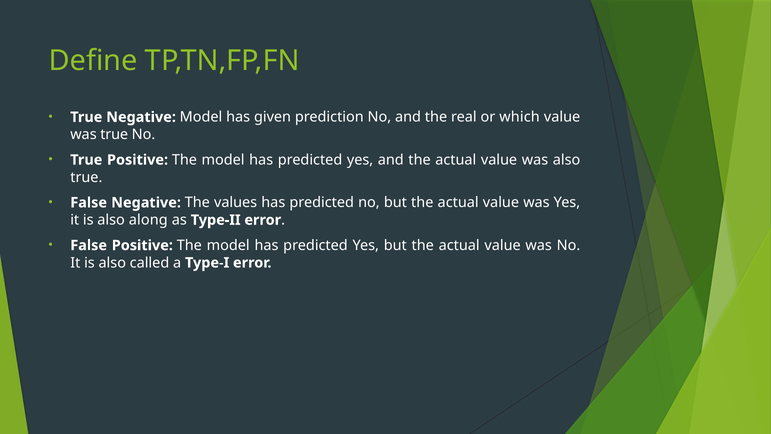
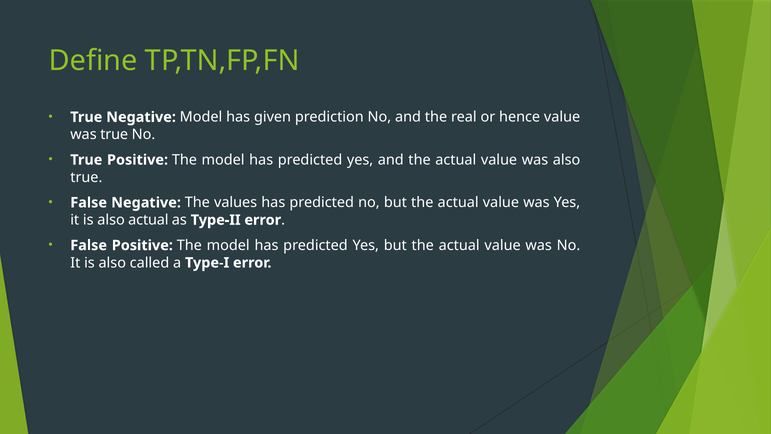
which: which -> hence (520, 117)
also along: along -> actual (148, 220)
